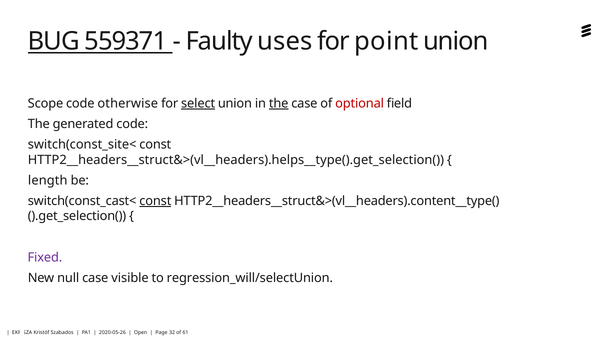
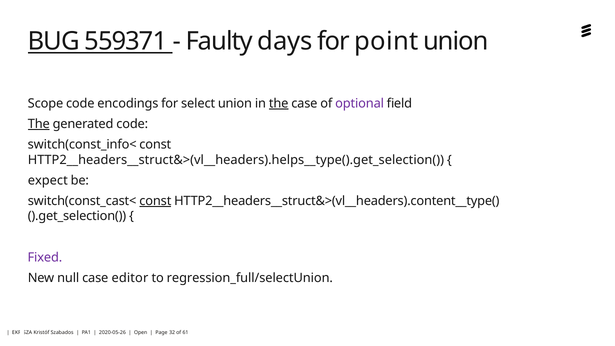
uses: uses -> days (285, 41)
otherwise: otherwise -> encodings (128, 103)
select underline: present -> none (198, 103)
optional colour: red -> purple (360, 103)
The underline: none -> present (39, 124)
switch(const_site<: switch(const_site< -> switch(const_info< (82, 144)
length: length -> expect (48, 180)
visible: visible -> editor (130, 278)
regression_will/selectUnion: regression_will/selectUnion -> regression_full/selectUnion (250, 278)
